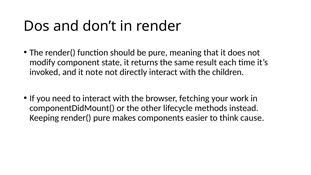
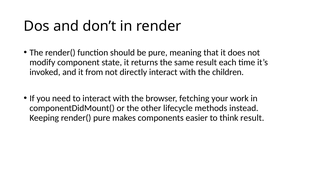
note: note -> from (94, 72)
think cause: cause -> result (252, 118)
